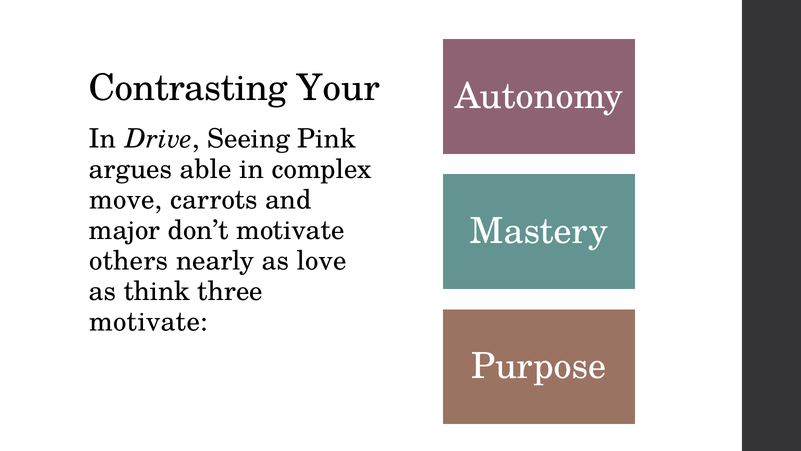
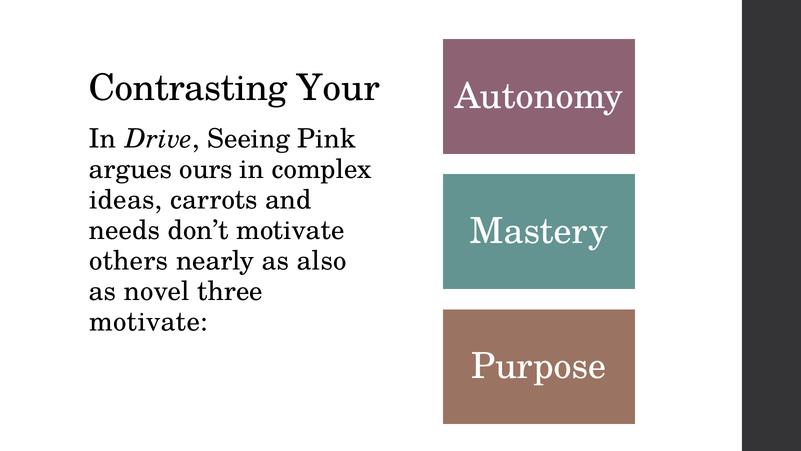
able: able -> ours (206, 169)
move: move -> ideas (126, 200)
major: major -> needs (124, 230)
love: love -> also (322, 261)
think: think -> novel (157, 291)
